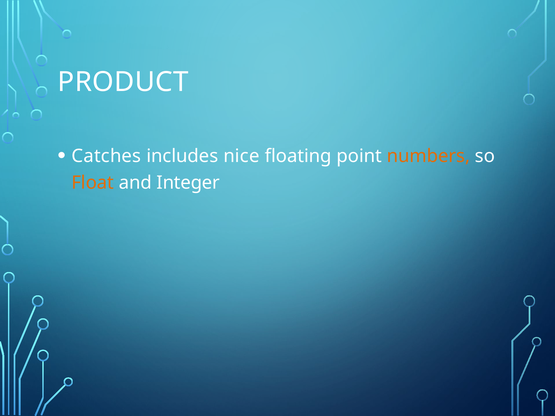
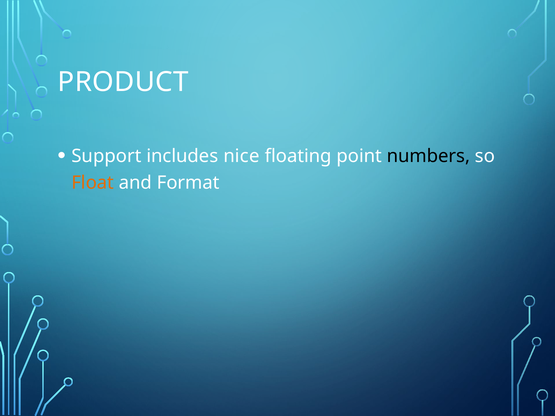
Catches: Catches -> Support (106, 156)
numbers colour: orange -> black (428, 156)
Integer: Integer -> Format (188, 183)
